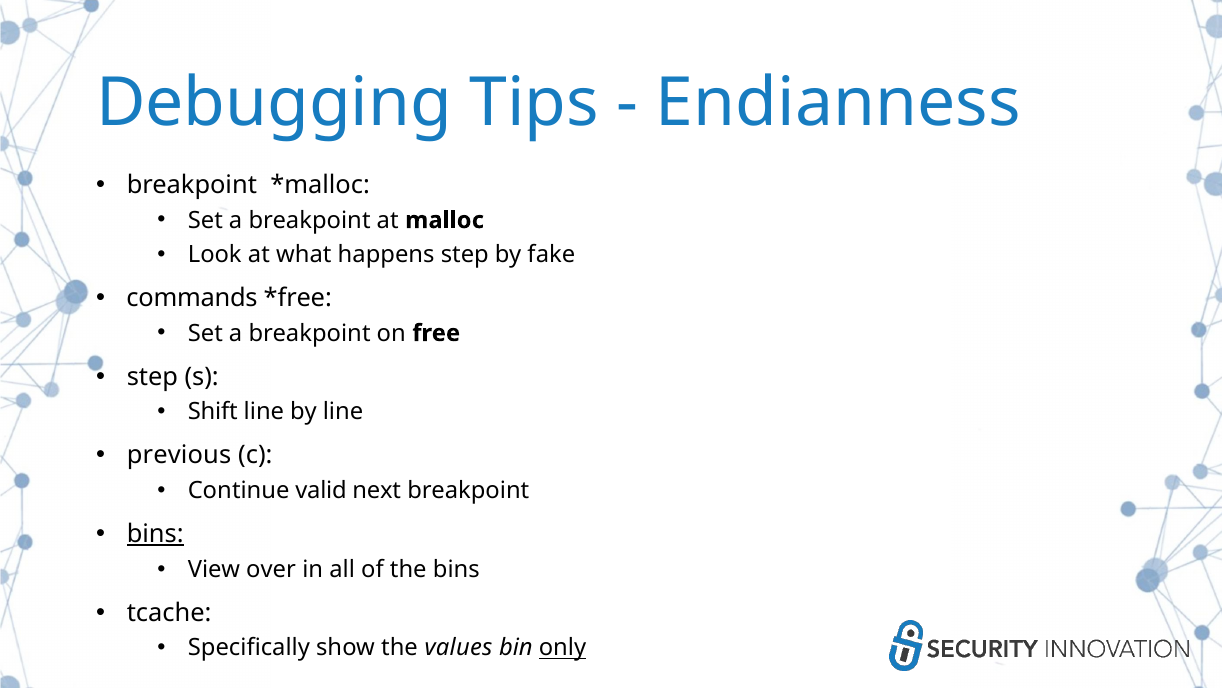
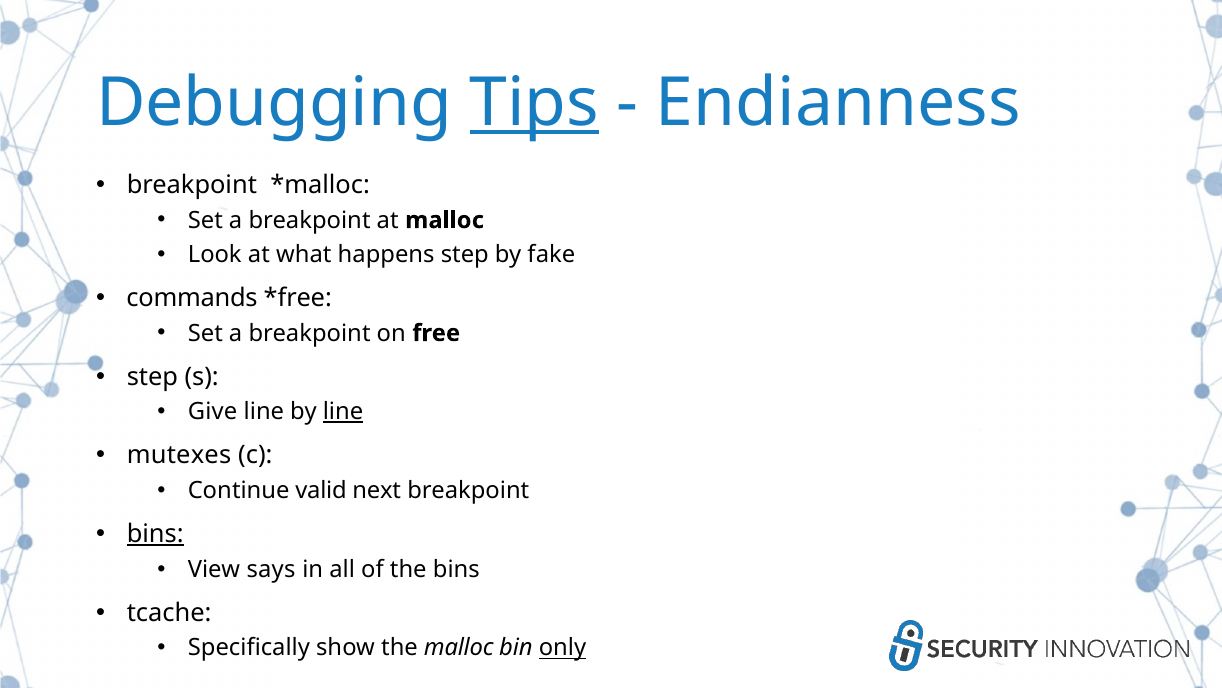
Tips underline: none -> present (534, 103)
Shift: Shift -> Give (213, 412)
line underline: none -> present (343, 412)
previous: previous -> mutexes (179, 455)
over: over -> says (271, 569)
the values: values -> malloc (459, 648)
